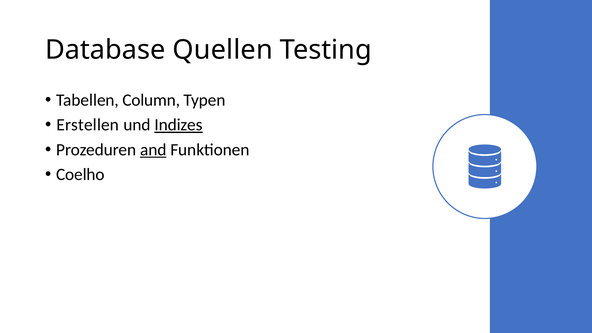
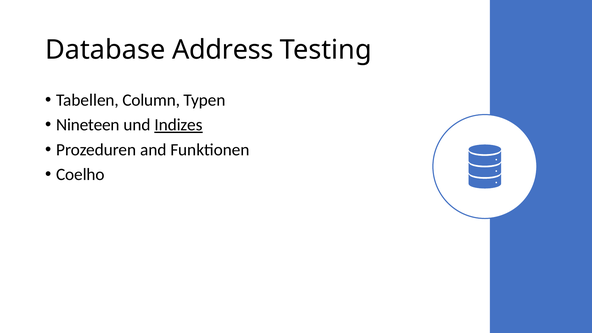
Quellen: Quellen -> Address (223, 50)
Erstellen: Erstellen -> Nineteen (88, 125)
and underline: present -> none (153, 150)
